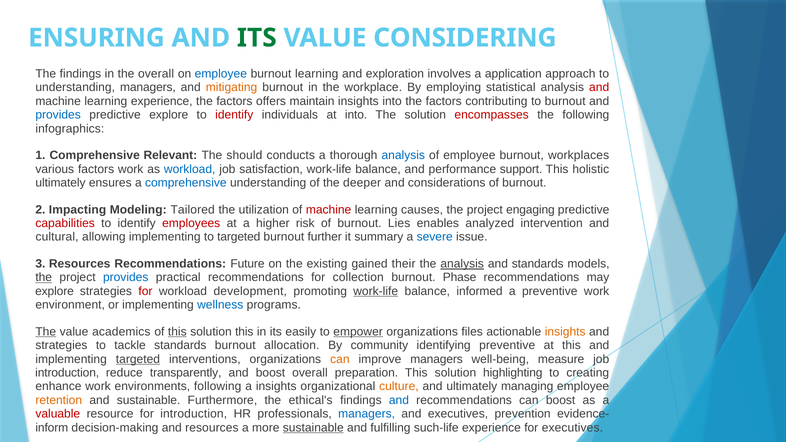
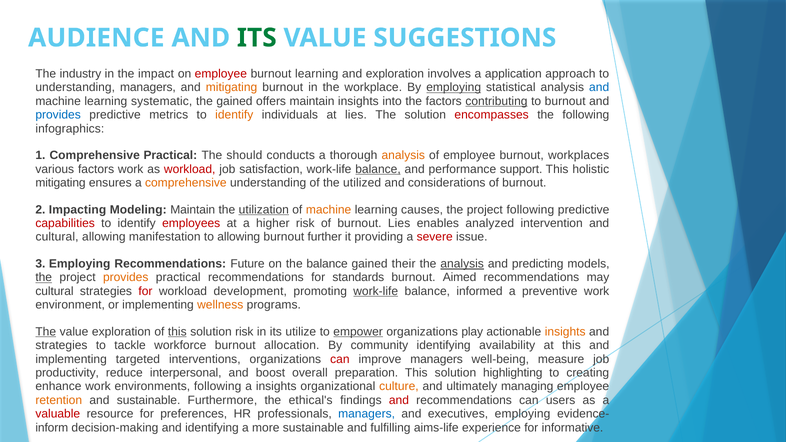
ENSURING: ENSURING -> AUDIENCE (96, 38)
CONSIDERING: CONSIDERING -> SUGGESTIONS (465, 38)
The findings: findings -> industry (81, 74)
the overall: overall -> impact (156, 74)
employee colour: blue -> red (221, 74)
employing underline: none -> present (454, 88)
and colour: red -> blue (599, 88)
learning experience: experience -> systematic (162, 101)
factors: factors -> gained (234, 101)
contributing underline: none -> present (496, 101)
predictive explore: explore -> metrics (169, 115)
identify colour: red -> orange (234, 115)
at into: into -> lies (356, 115)
Comprehensive Relevant: Relevant -> Practical (170, 155)
analysis colour: blue -> orange (403, 155)
workload colour: blue -> red (190, 169)
balance underline: none -> present (378, 169)
ultimately: ultimately -> mitigating (61, 183)
comprehensive colour: blue -> orange (186, 183)
deeper: deeper -> utilized (362, 183)
Modeling Tailored: Tailored -> Maintain (193, 210)
utilization underline: none -> present (264, 210)
machine colour: red -> orange (329, 210)
project engaging: engaging -> following (530, 210)
allowing implementing: implementing -> manifestation (165, 237)
to targeted: targeted -> allowing (239, 237)
summary: summary -> providing (379, 237)
severe colour: blue -> red (435, 237)
3 Resources: Resources -> Employing (80, 264)
the existing: existing -> balance (327, 264)
and standards: standards -> predicting (538, 264)
provides colour: blue -> orange (126, 278)
collection: collection -> standards (358, 278)
Phase: Phase -> Aimed (460, 278)
explore: explore -> cultural (54, 291)
wellness colour: blue -> orange (220, 305)
value academics: academics -> exploration (121, 332)
solution this: this -> risk (244, 332)
easily: easily -> utilize (301, 332)
files: files -> play (472, 332)
tackle standards: standards -> workforce (180, 345)
identifying preventive: preventive -> availability (507, 345)
targeted underline: present -> none (138, 359)
can colour: orange -> red (340, 359)
introduction: introduction -> productivity (67, 373)
transparently: transparently -> interpersonal (186, 373)
and colour: blue -> red (399, 400)
can boost: boost -> users (561, 400)
for introduction: introduction -> preferences (194, 414)
executives prevention: prevention -> employing (523, 414)
and resources: resources -> identifying (212, 428)
sustainable underline: present -> none (313, 428)
such-life: such-life -> aims-life (436, 428)
for executives: executives -> informative (572, 428)
